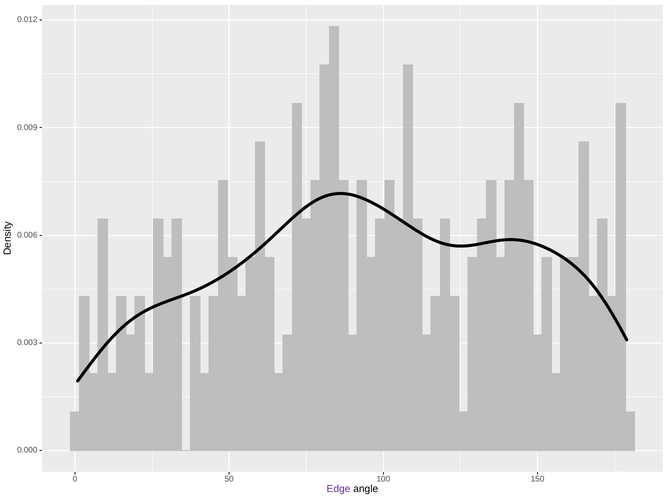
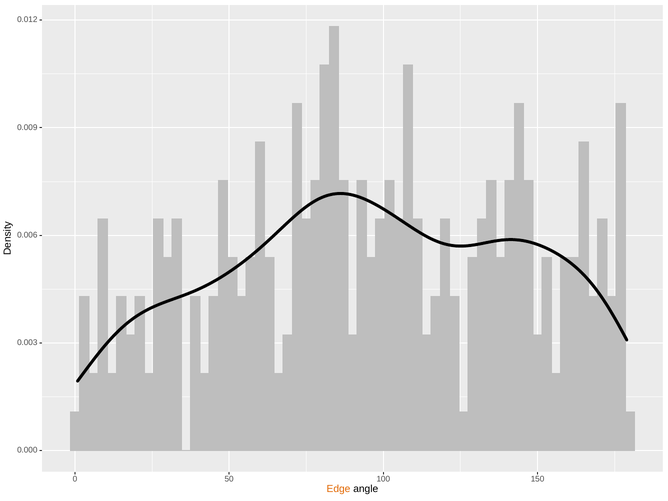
Edge colour: purple -> orange (338, 489)
